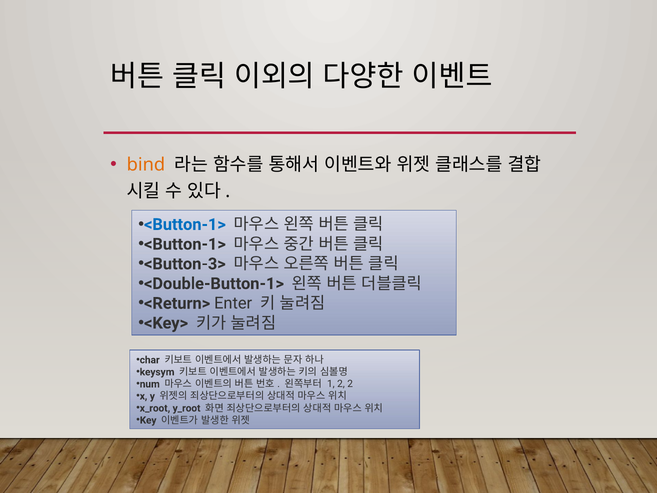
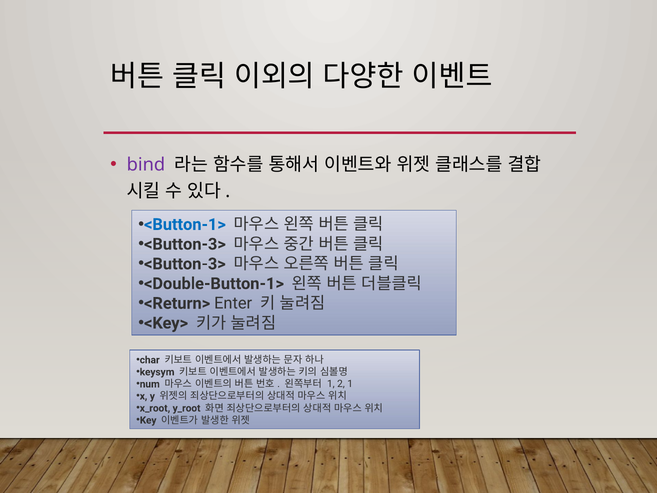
bind colour: orange -> purple (146, 165)
<Button-1>: <Button-1> -> <Button-3> (185, 244)
2 2: 2 -> 1 (350, 384)
